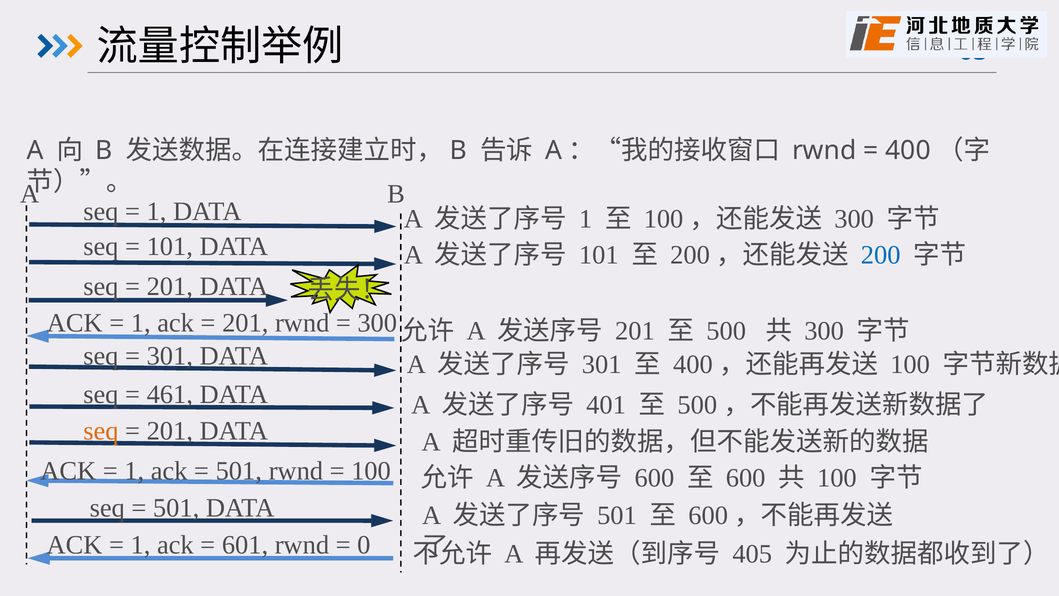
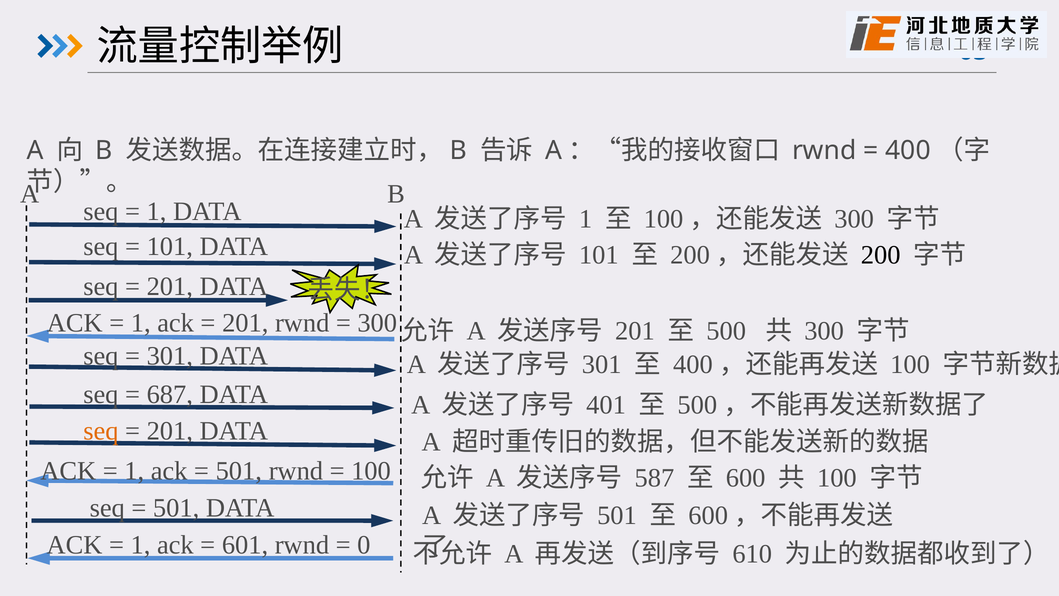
200 colour: blue -> black (881, 255)
461: 461 -> 687 (170, 394)
600: 600 -> 587 (654, 478)
405: 405 -> 610 (752, 554)
